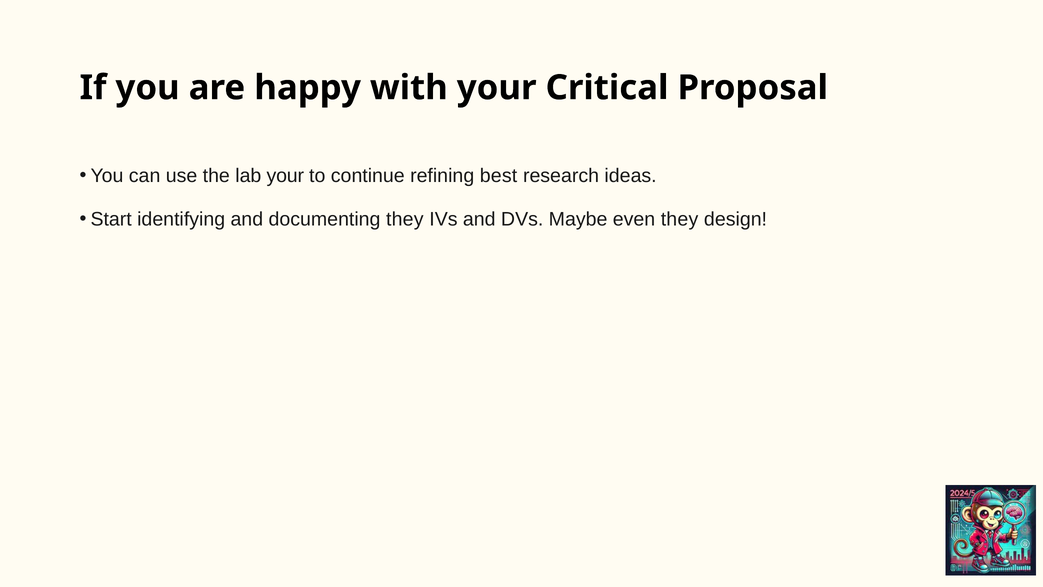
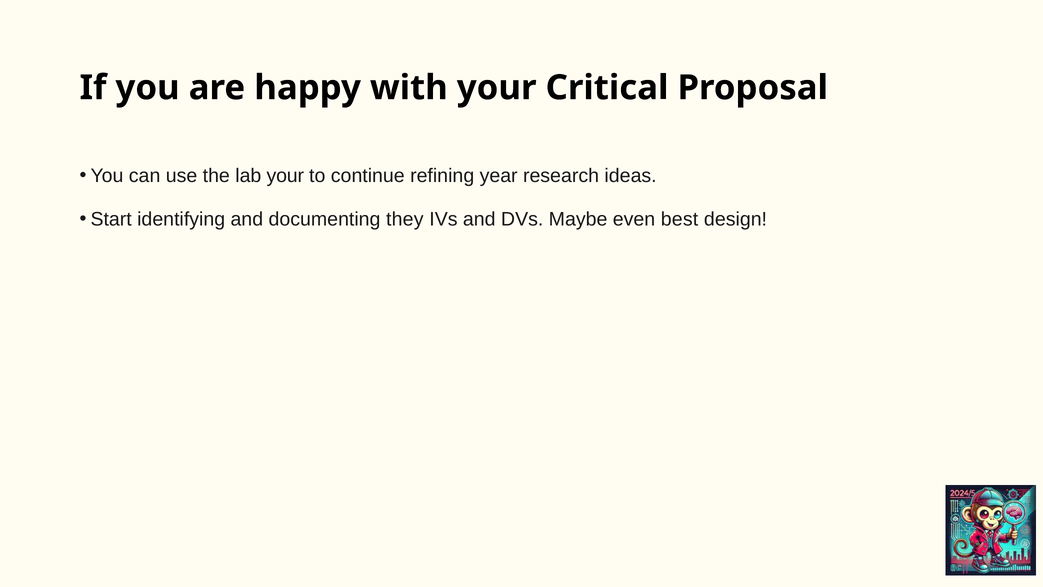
best: best -> year (499, 176)
even they: they -> best (680, 219)
